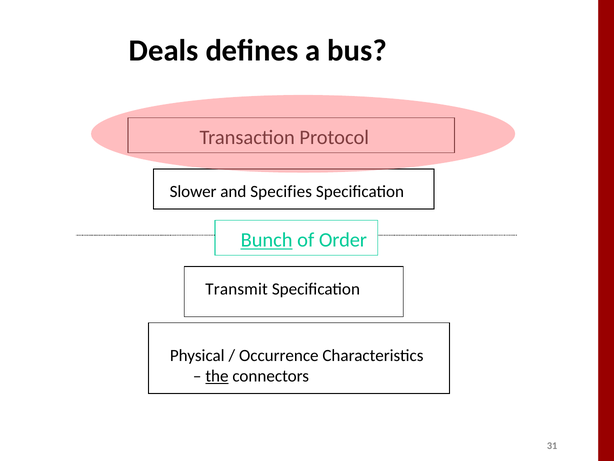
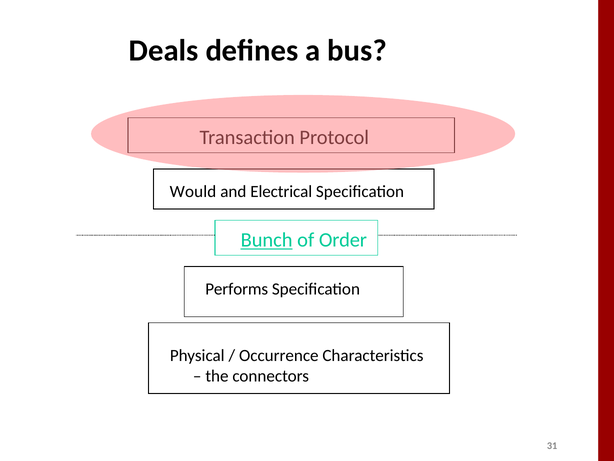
Slower: Slower -> Would (193, 192)
Specifies: Specifies -> Electrical (281, 192)
Transmit: Transmit -> Performs (237, 289)
the underline: present -> none (217, 376)
